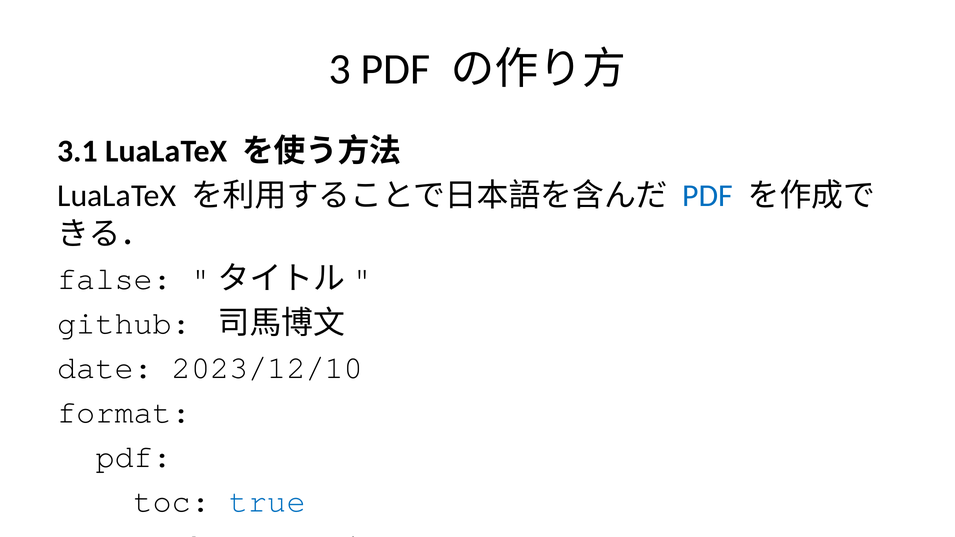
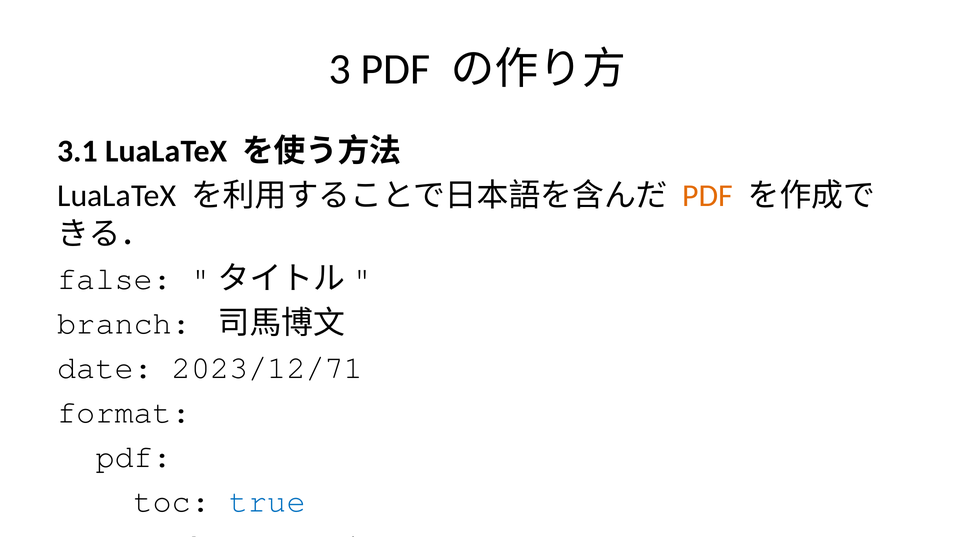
PDF colour: blue -> orange (708, 196)
github: github -> branch (124, 323)
2023/12/10: 2023/12/10 -> 2023/12/71 (267, 368)
